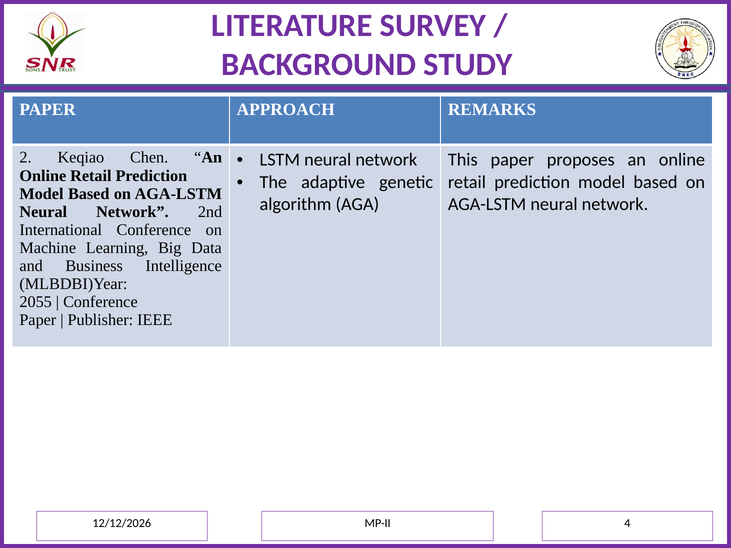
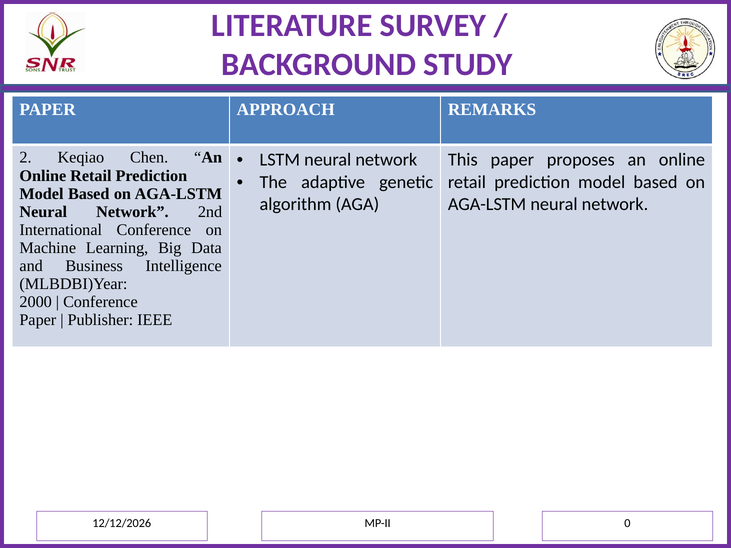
2055: 2055 -> 2000 (36, 302)
4: 4 -> 0 (627, 524)
